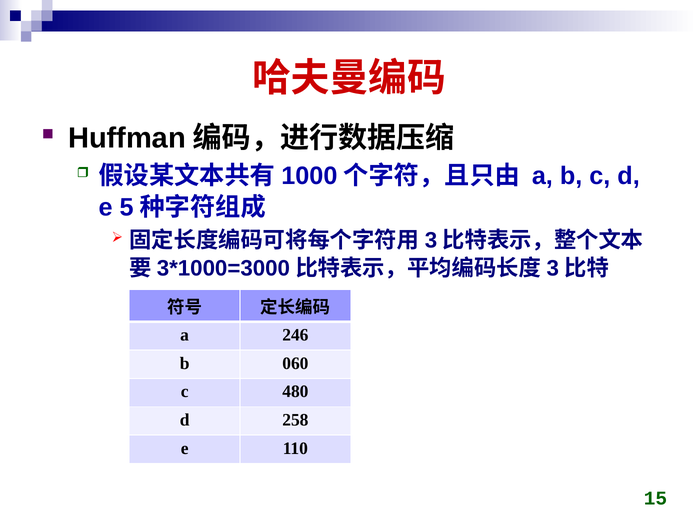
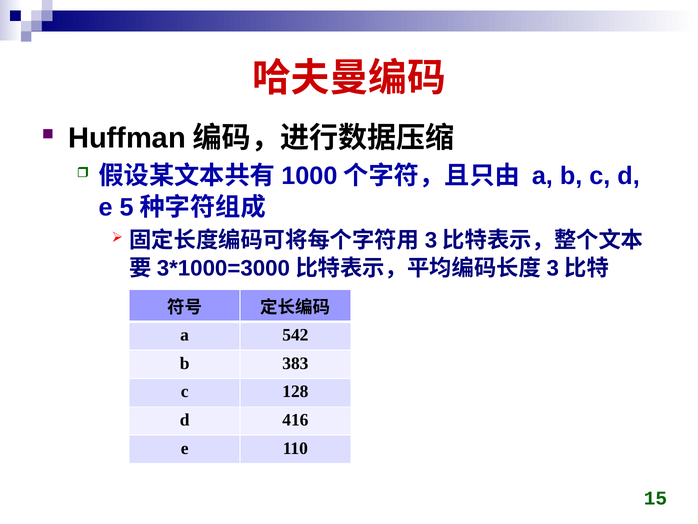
246: 246 -> 542 (295, 335)
060: 060 -> 383 (295, 363)
480: 480 -> 128 (295, 391)
258: 258 -> 416 (295, 420)
